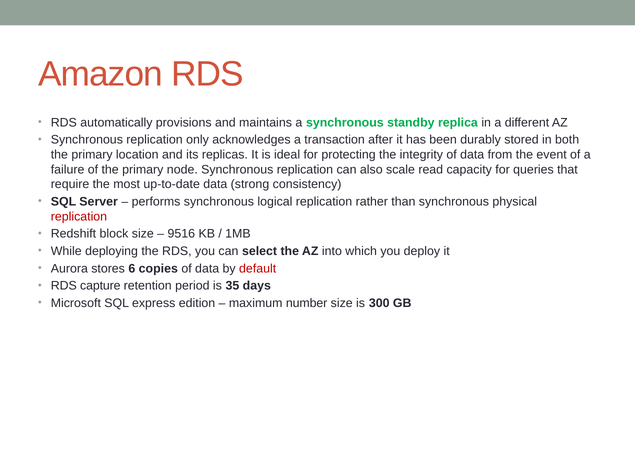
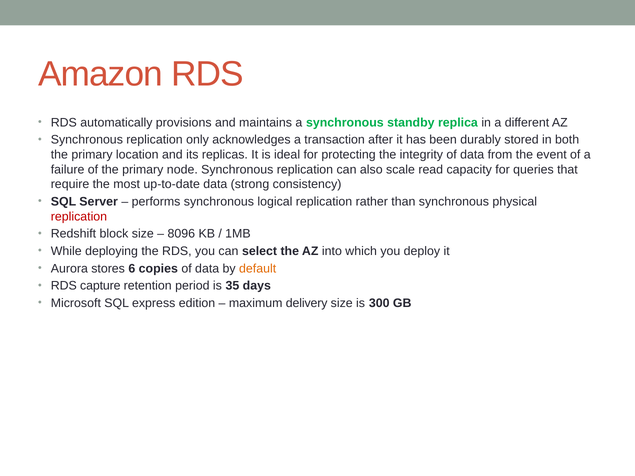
9516: 9516 -> 8096 (181, 234)
default colour: red -> orange (258, 269)
number: number -> delivery (307, 303)
